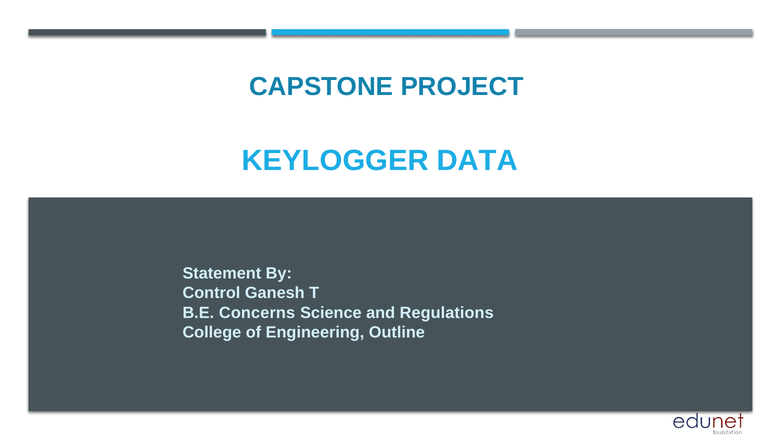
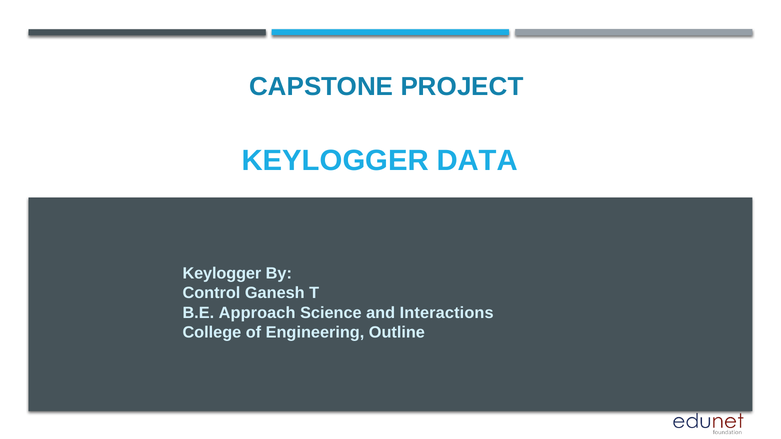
Statement: Statement -> Keylogger (222, 274)
Concerns: Concerns -> Approach (257, 313)
Regulations: Regulations -> Interactions (447, 313)
